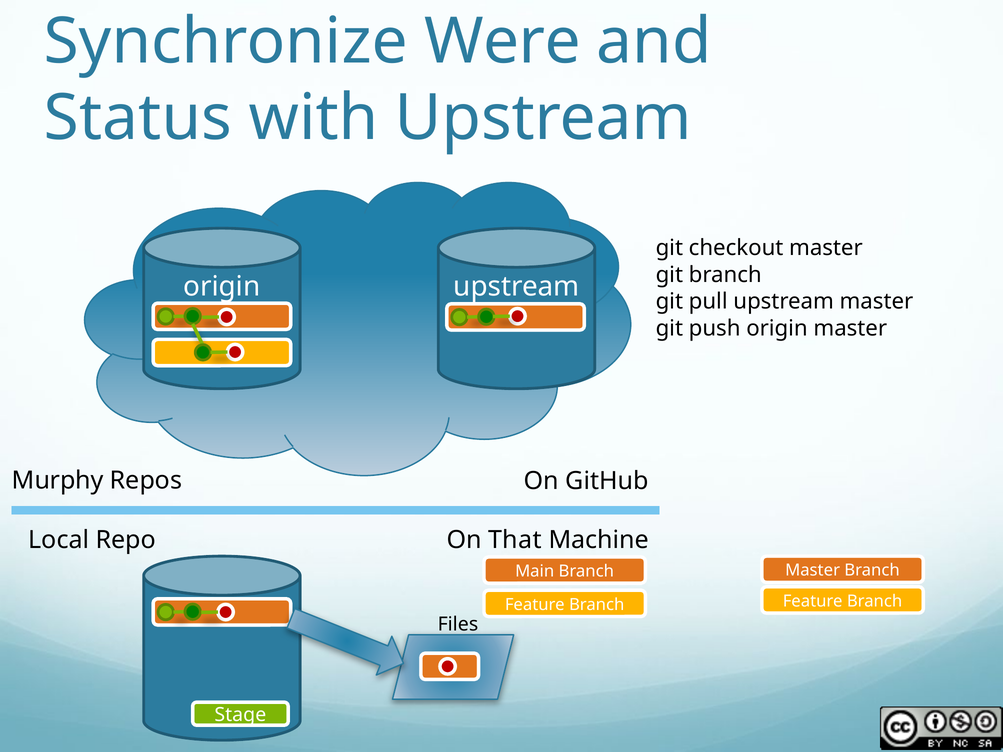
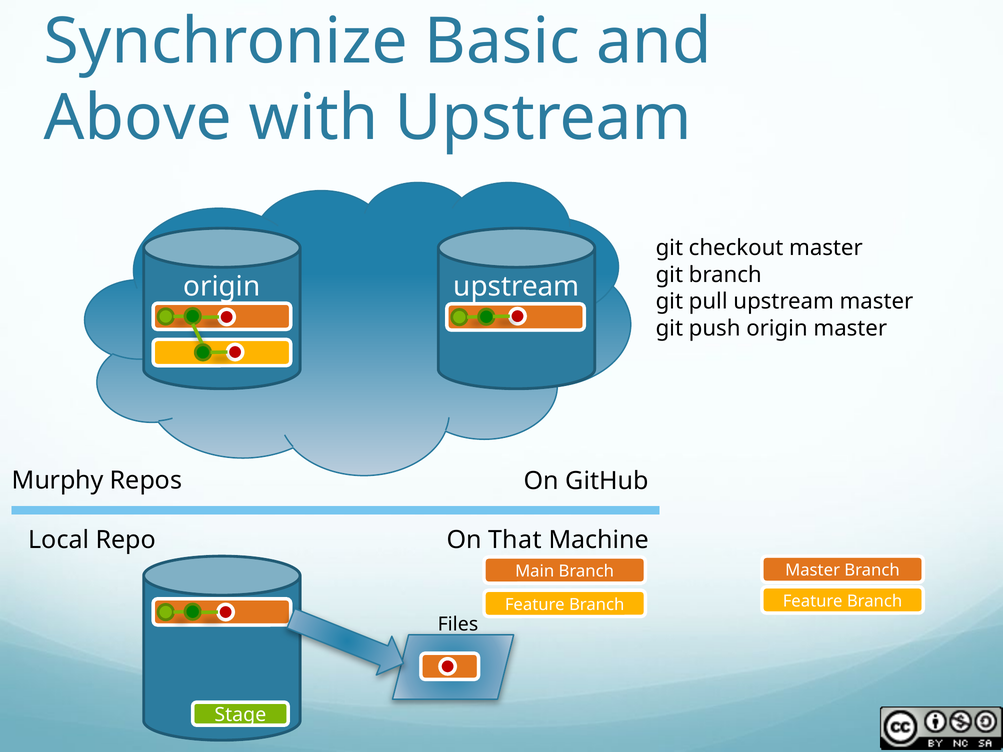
Were: Were -> Basic (502, 41)
Status: Status -> Above (138, 118)
